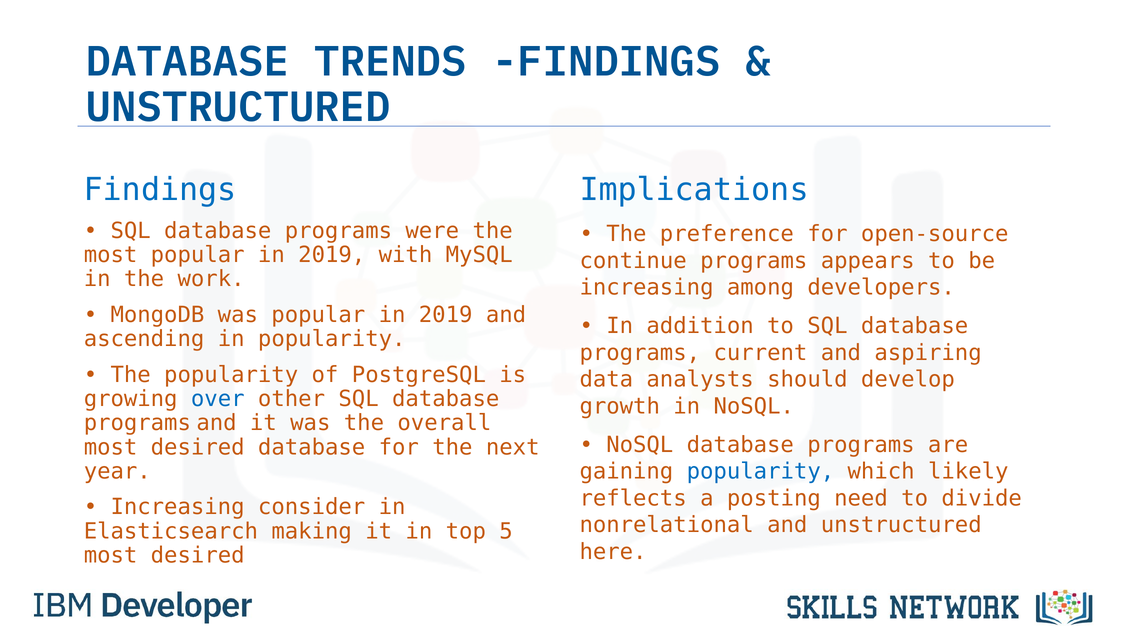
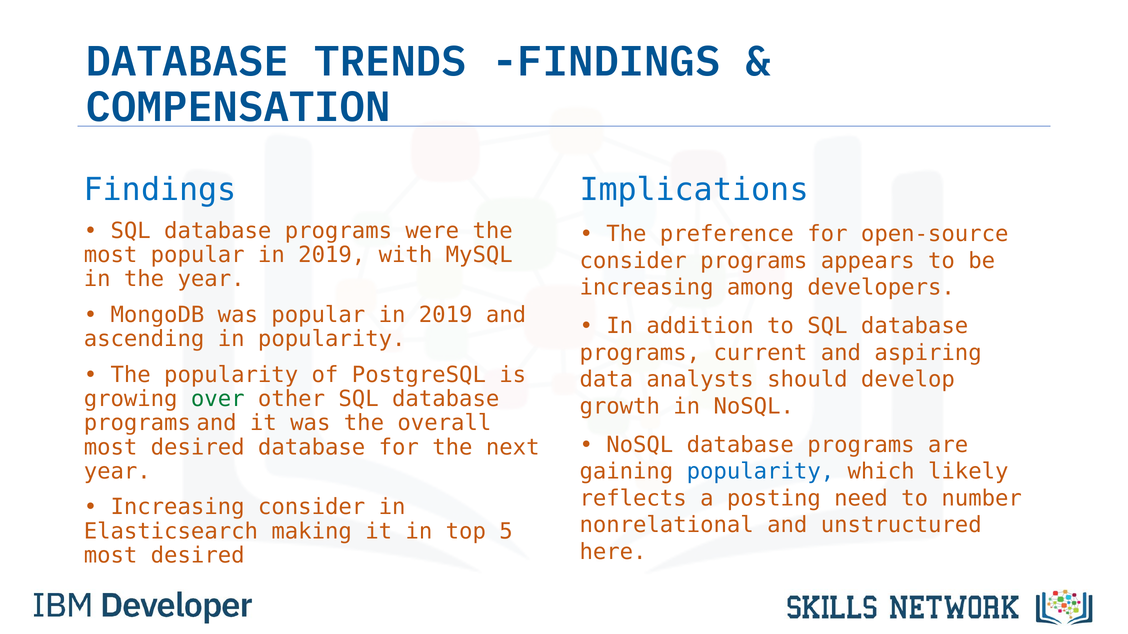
UNSTRUCTURED: UNSTRUCTURED -> COMPENSATION (238, 108)
continue: continue -> consider (633, 261)
the work: work -> year (211, 279)
over colour: blue -> green (218, 399)
divide: divide -> number (982, 499)
